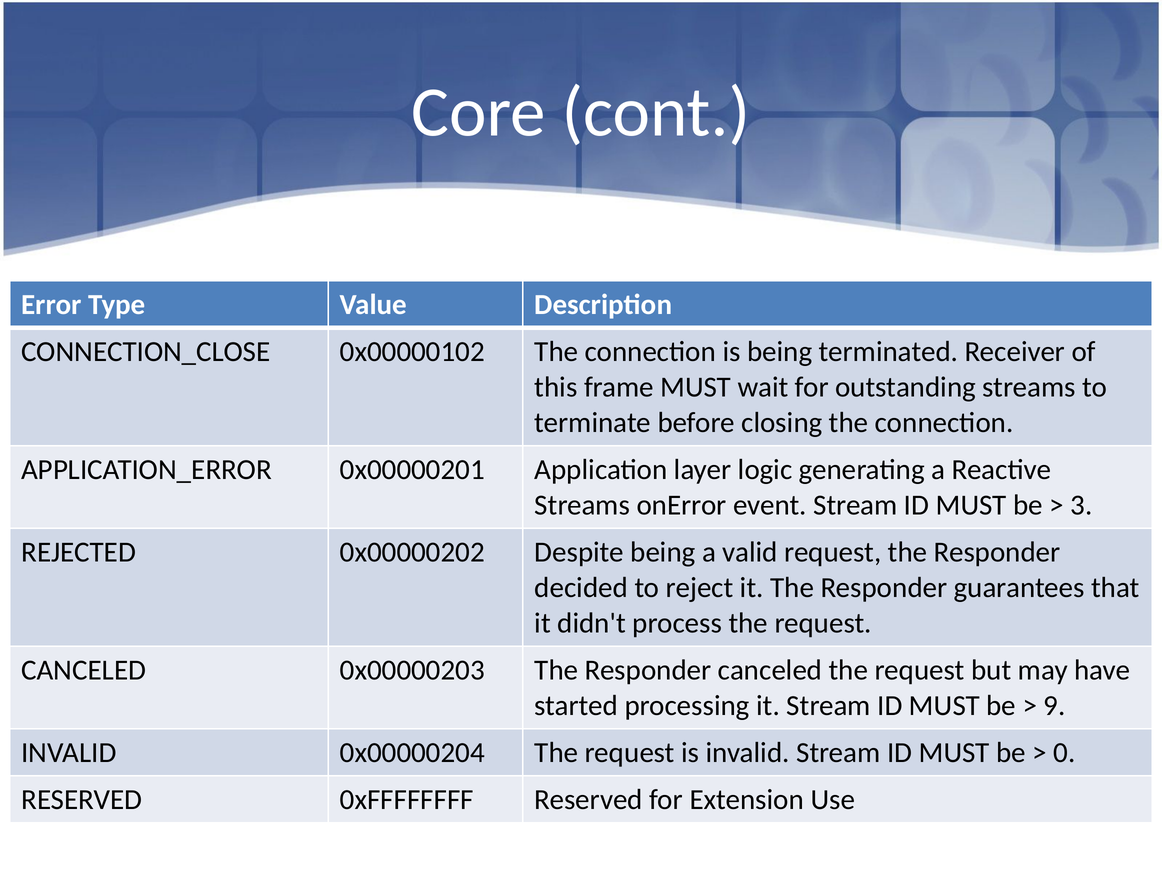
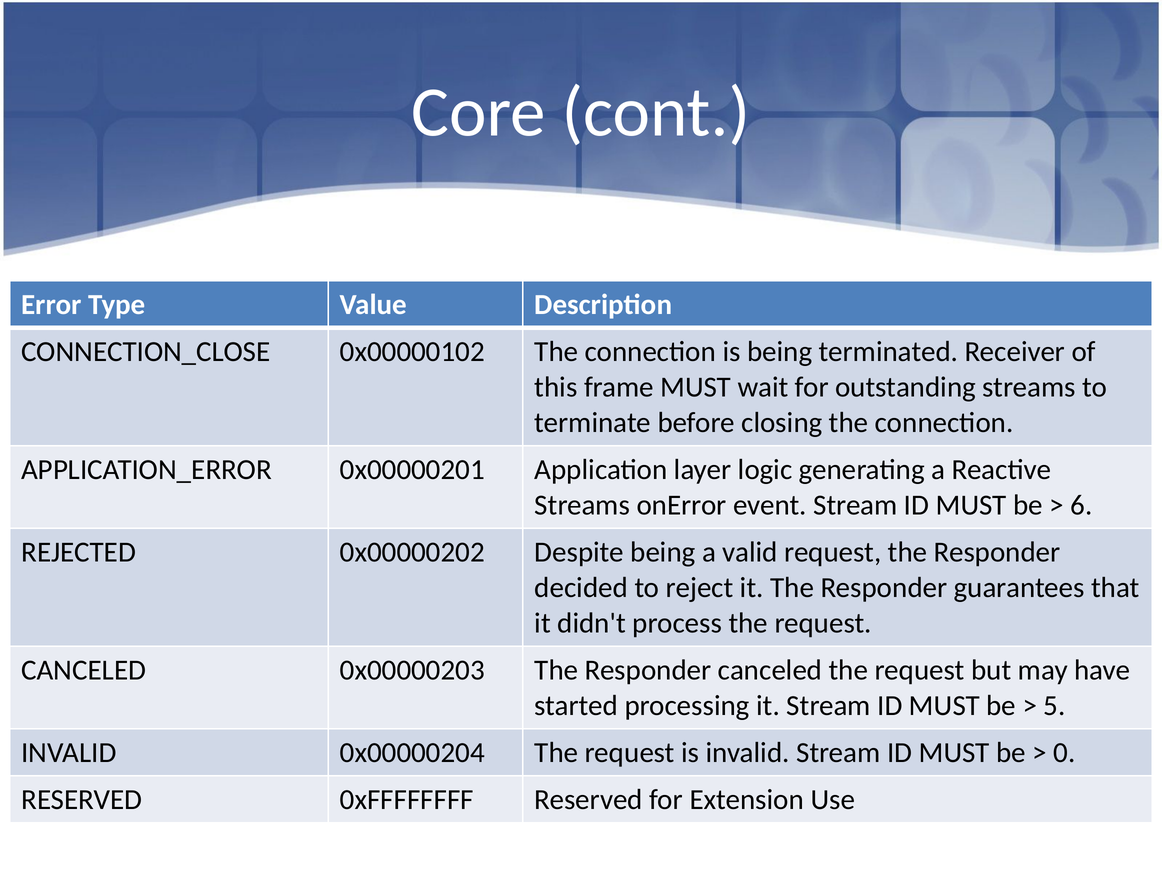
3: 3 -> 6 (1081, 505)
9: 9 -> 5 (1054, 706)
